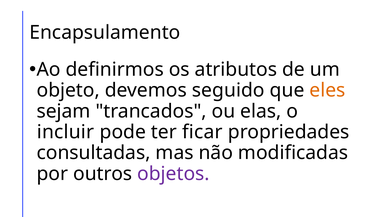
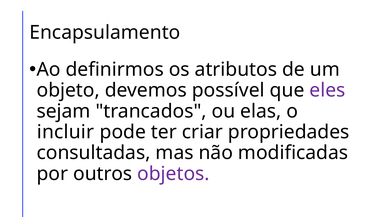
seguido: seguido -> possível (228, 90)
eles colour: orange -> purple (327, 90)
ficar: ficar -> criar (202, 132)
